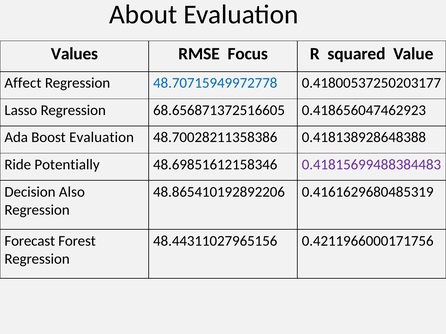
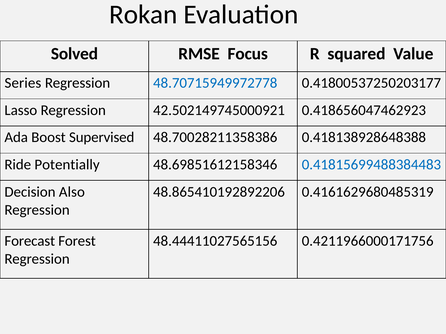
About: About -> Rokan (143, 15)
Values: Values -> Solved (74, 54)
Affect: Affect -> Series (23, 83)
68.656871372516605: 68.656871372516605 -> 42.502149745000921 (219, 110)
Boost Evaluation: Evaluation -> Supervised (102, 138)
0.41815699488384483 colour: purple -> blue (371, 165)
48.44311027965156: 48.44311027965156 -> 48.44411027565156 (215, 241)
